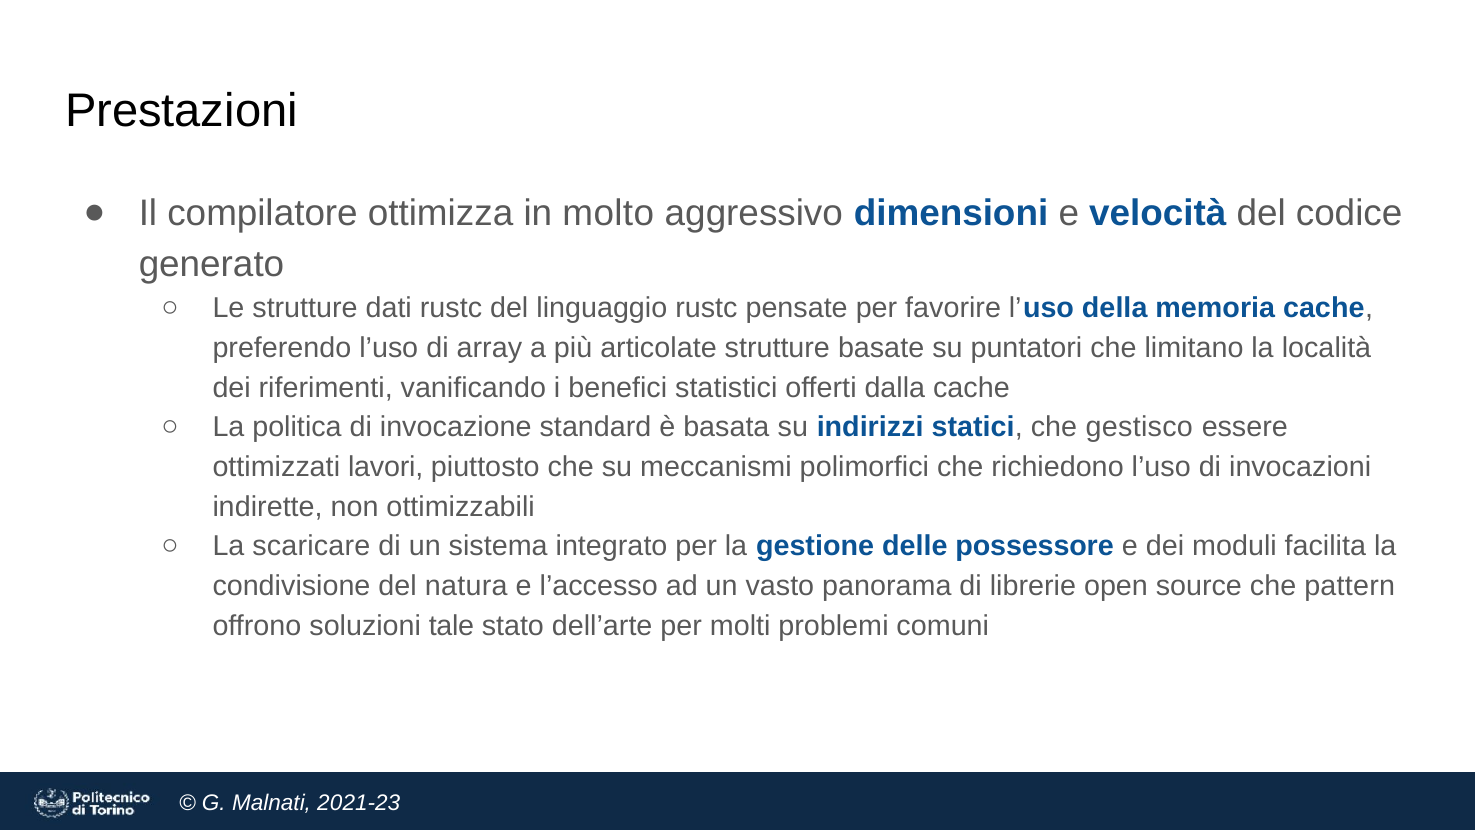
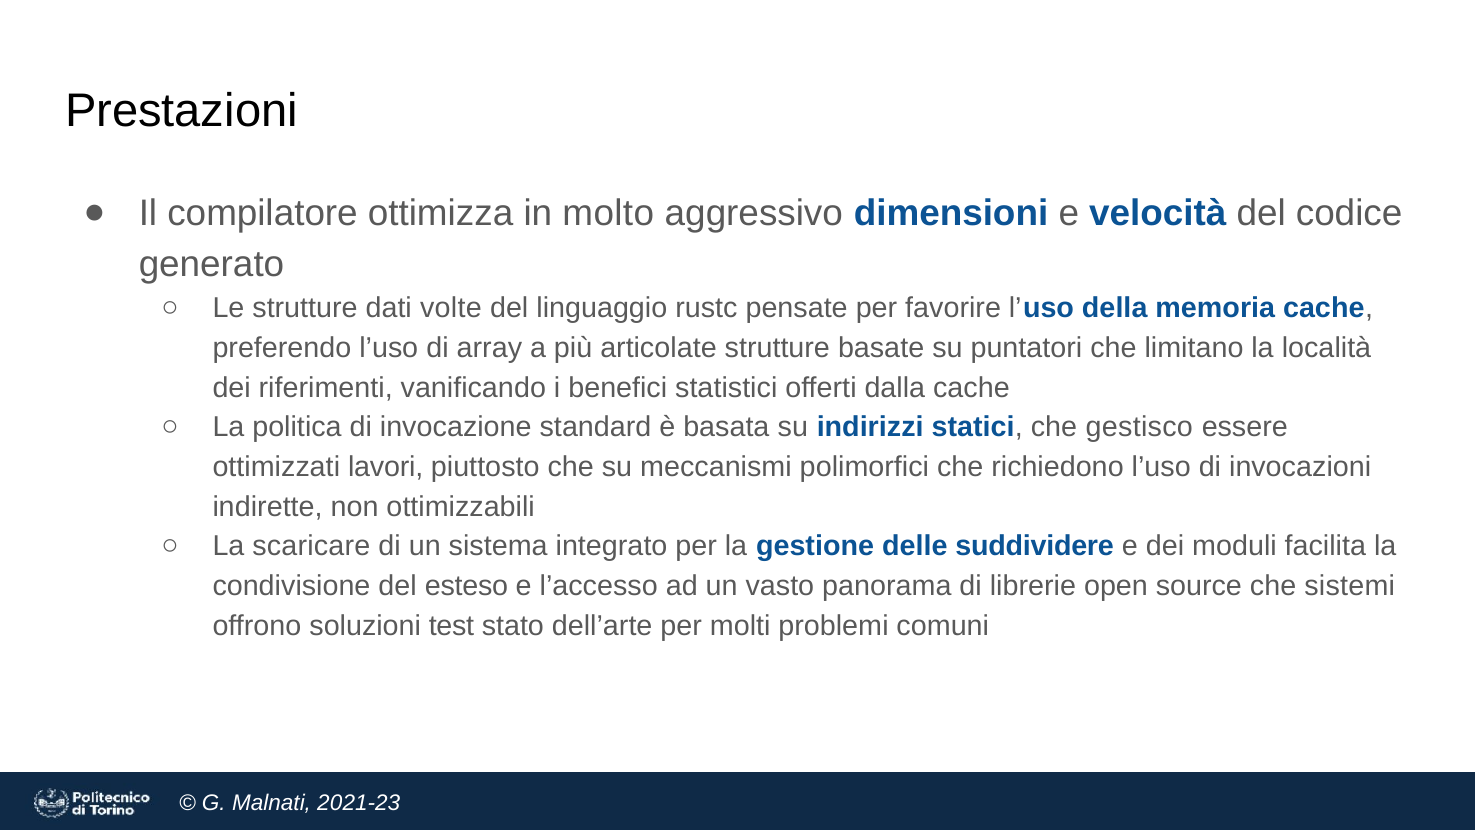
dati rustc: rustc -> volte (451, 308)
possessore: possessore -> suddividere (1035, 546)
natura: natura -> esteso (466, 586)
pattern: pattern -> sistemi (1350, 586)
tale: tale -> test (451, 626)
